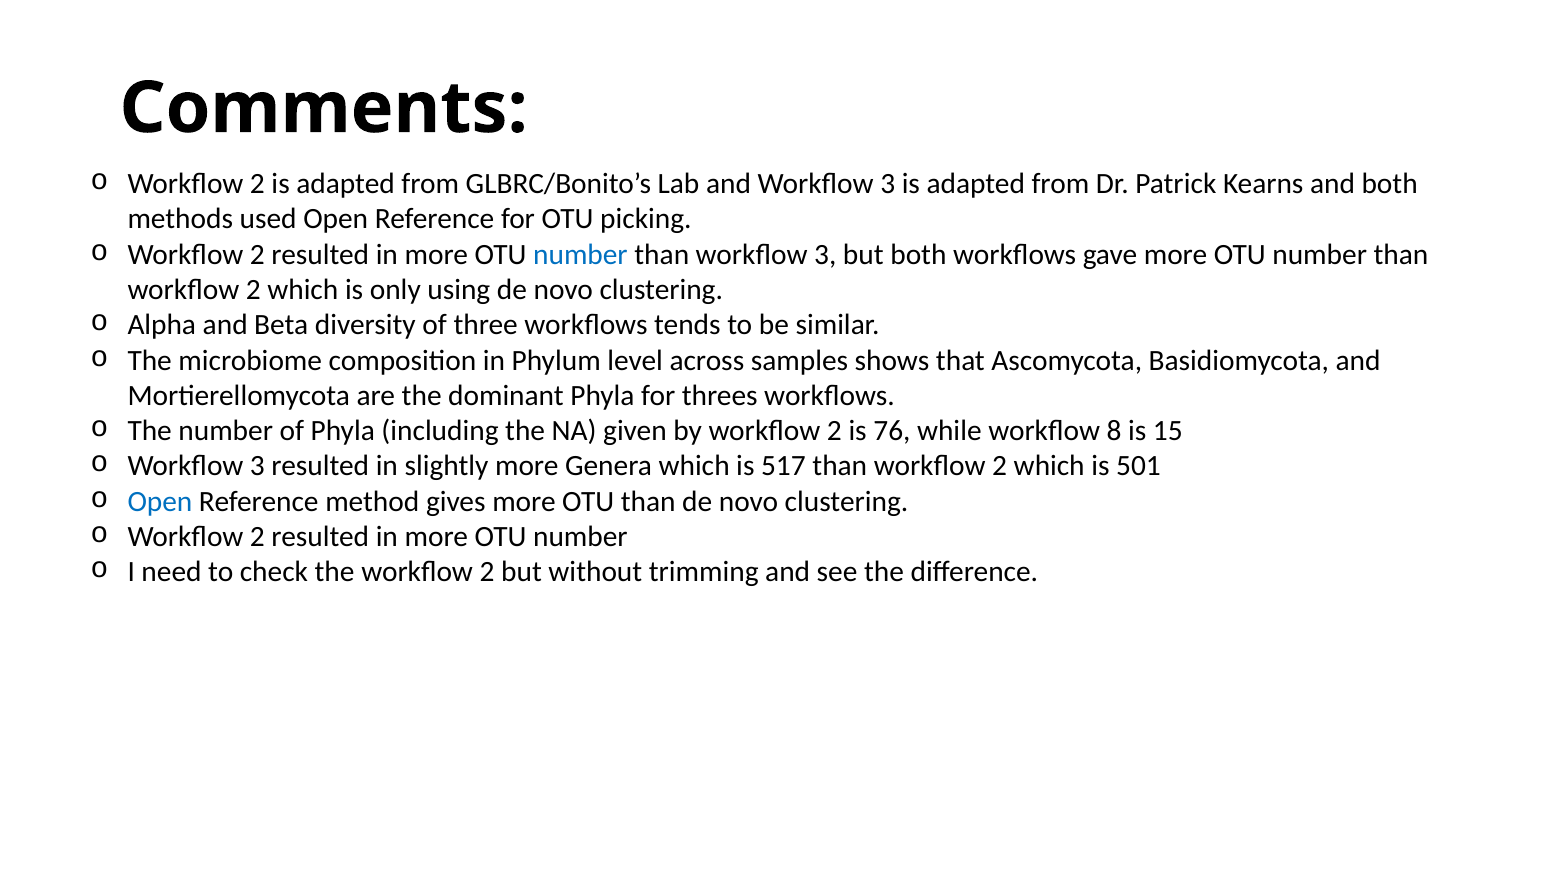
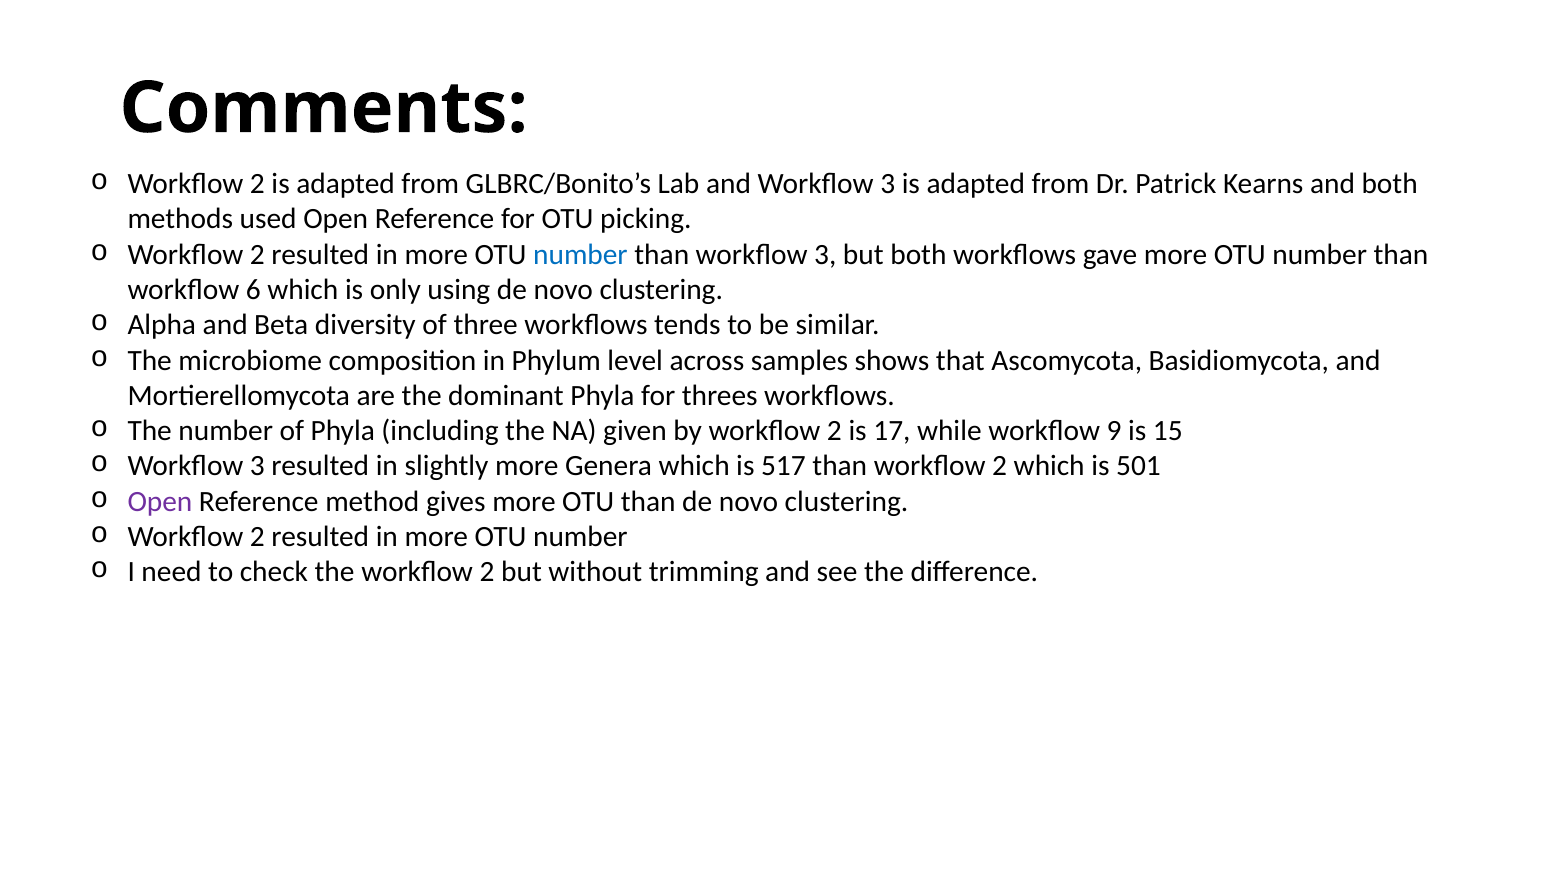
2: 2 -> 6 (253, 290)
76: 76 -> 17 (892, 431)
8: 8 -> 9 (1114, 431)
Open colour: blue -> purple (160, 501)
